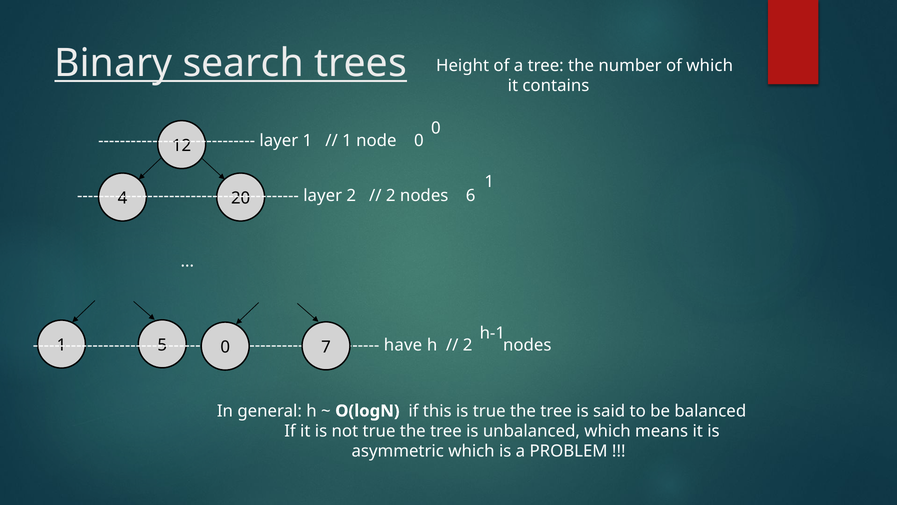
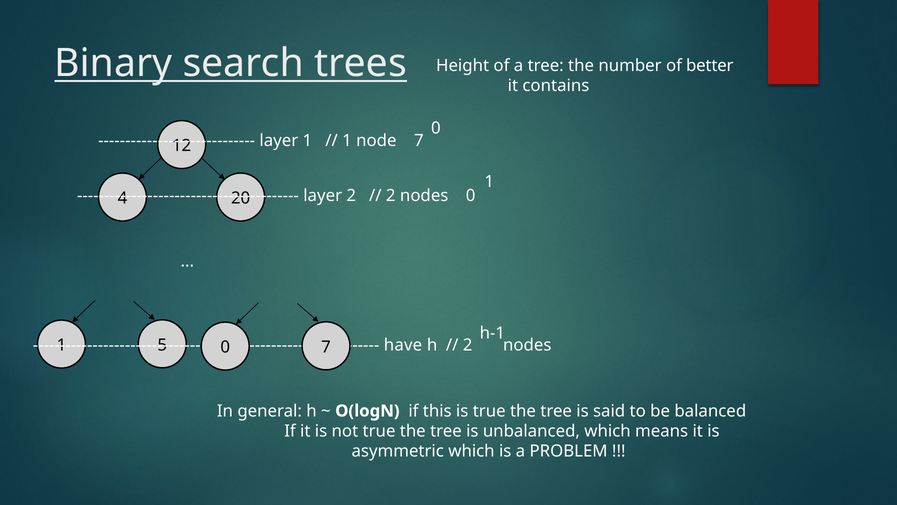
of which: which -> better (710, 65)
node 0: 0 -> 7 (419, 141)
nodes 6: 6 -> 0 (471, 196)
